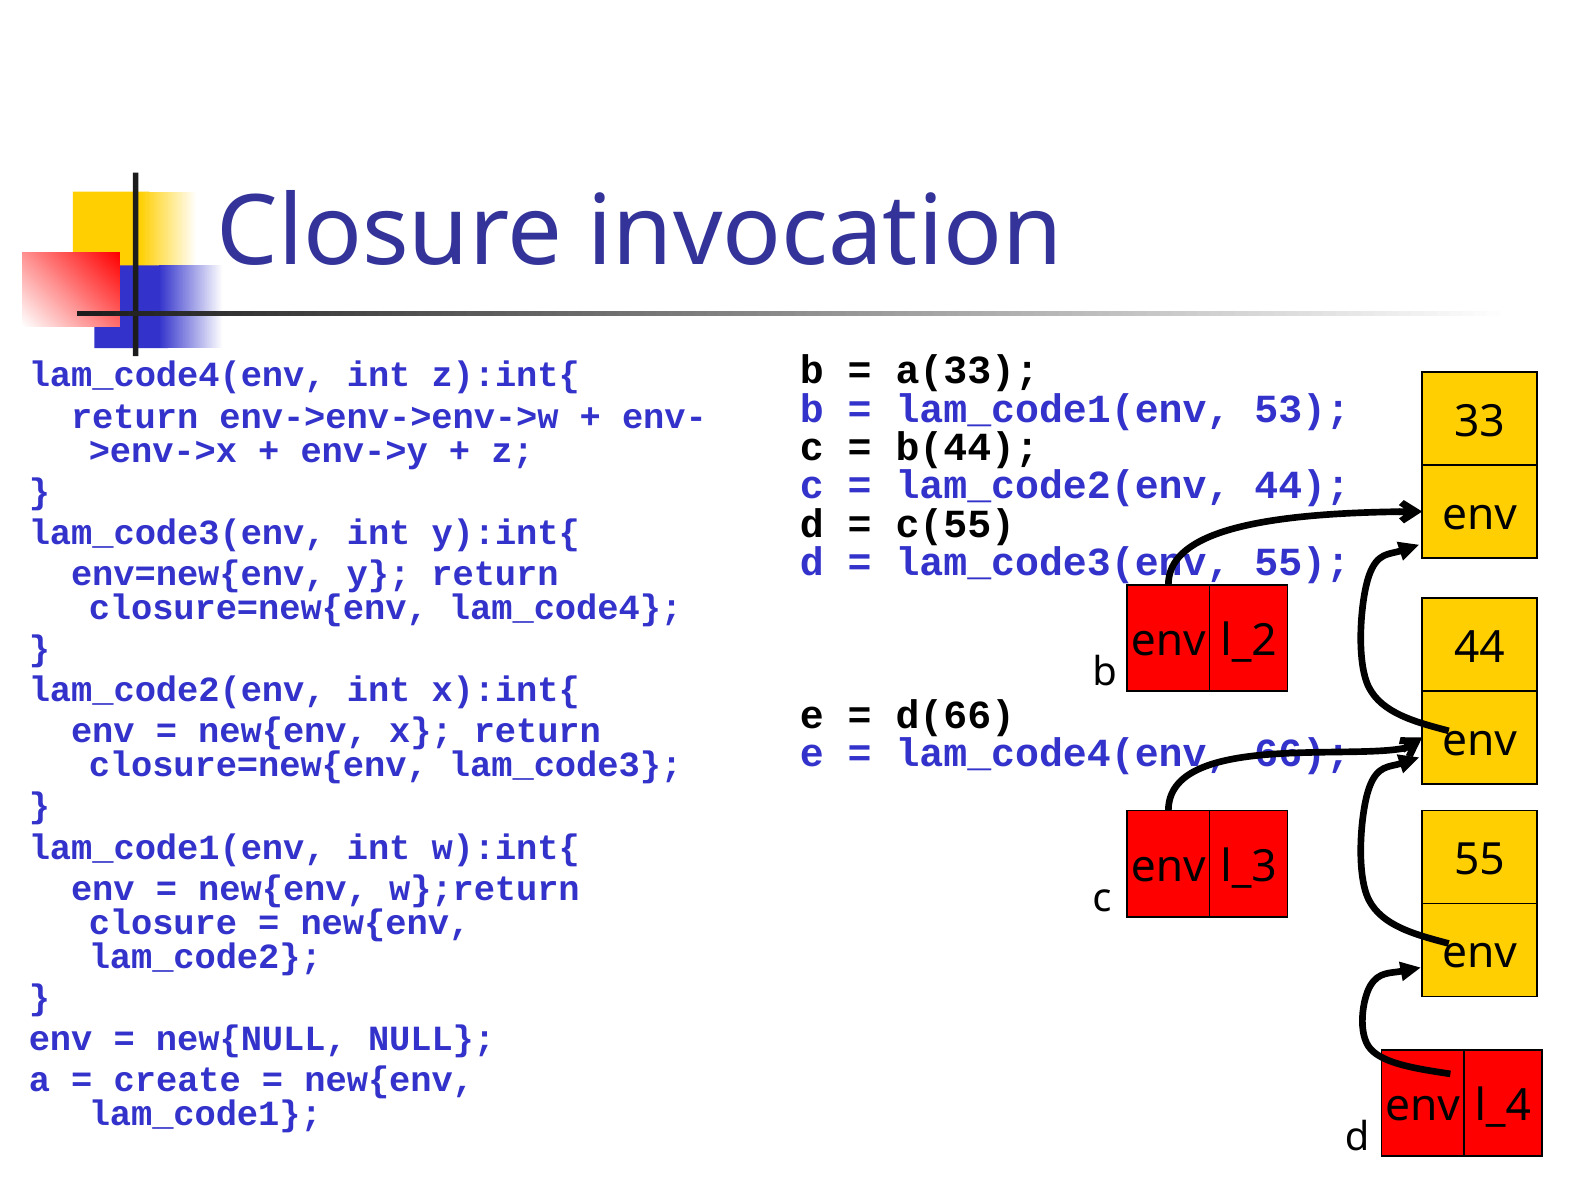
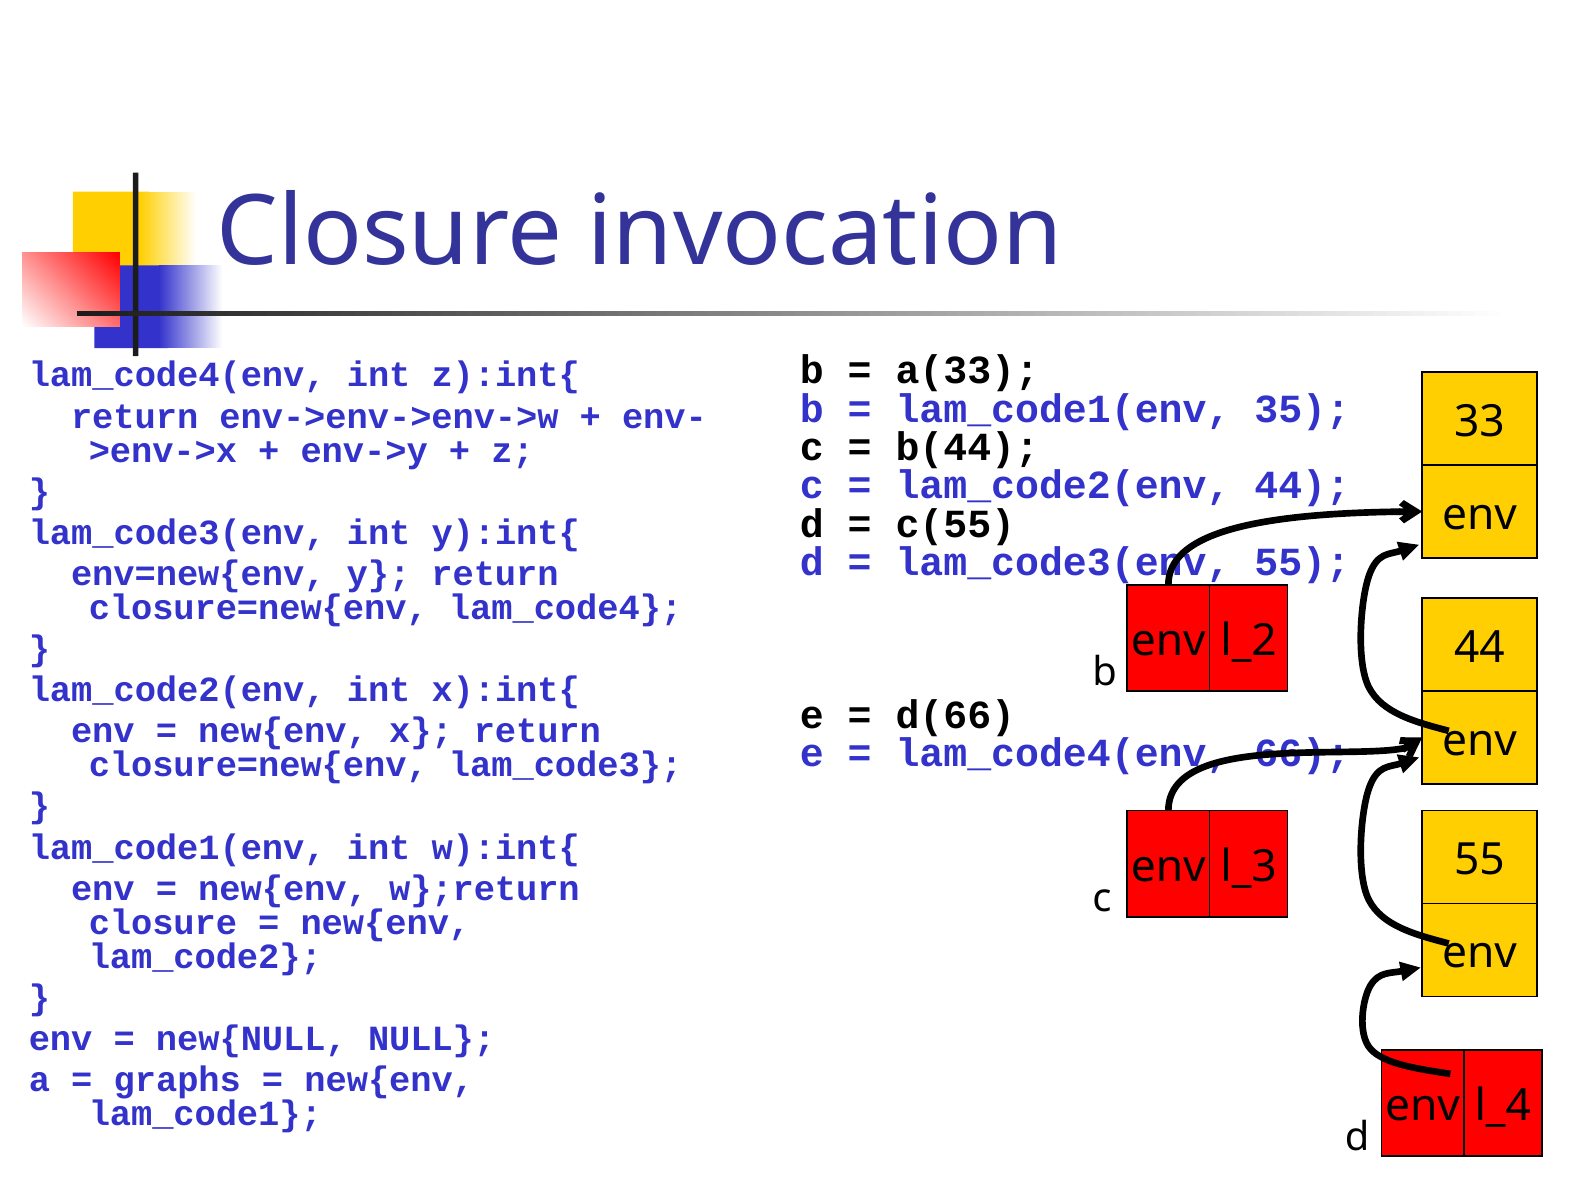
53: 53 -> 35 (1302, 409)
create: create -> graphs (177, 1080)
